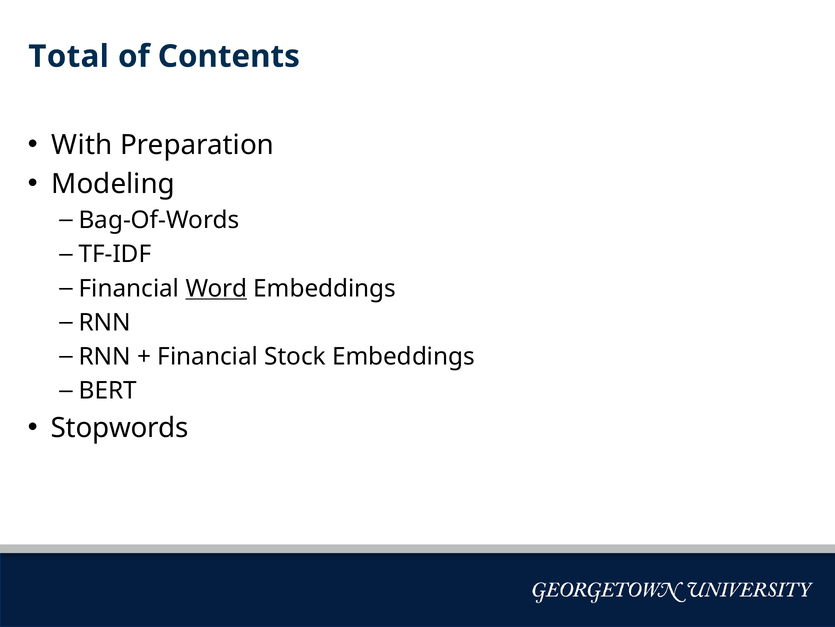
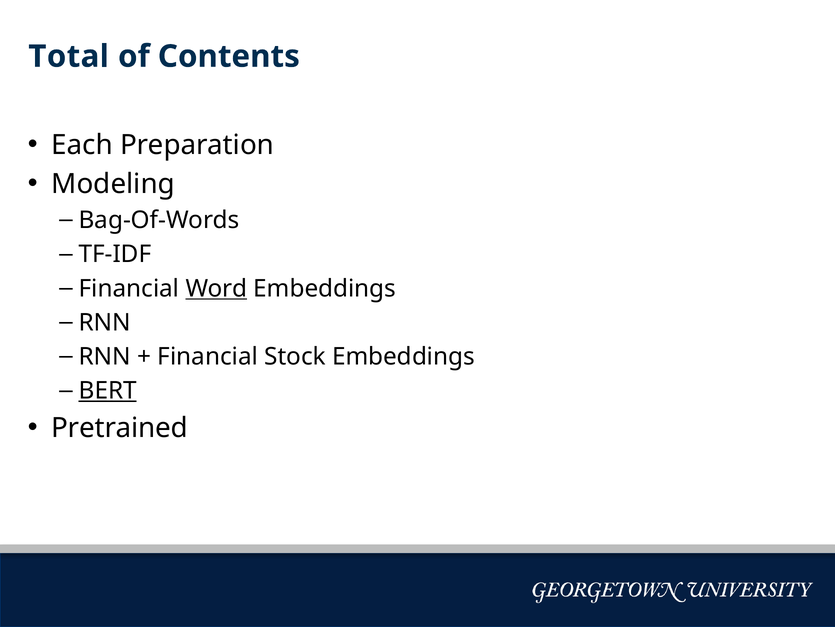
With: With -> Each (82, 145)
BERT underline: none -> present (108, 390)
Stopwords: Stopwords -> Pretrained (120, 428)
